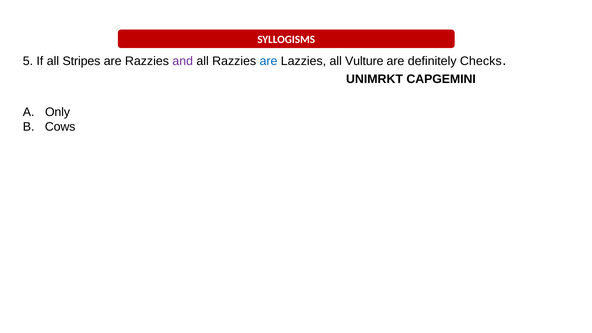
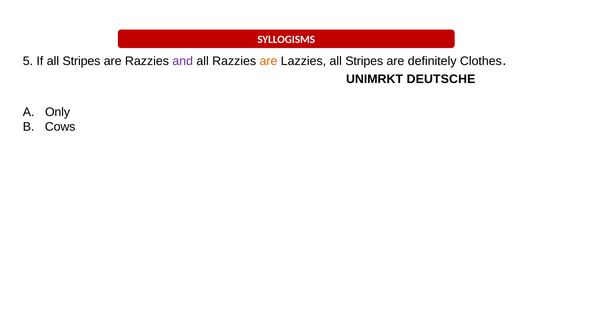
are colour: blue -> orange (268, 61)
Lazzies all Vulture: Vulture -> Stripes (364, 61)
Checks: Checks -> Clothes (481, 61)
CAPGEMINI: CAPGEMINI -> DEUTSCHE (441, 79)
